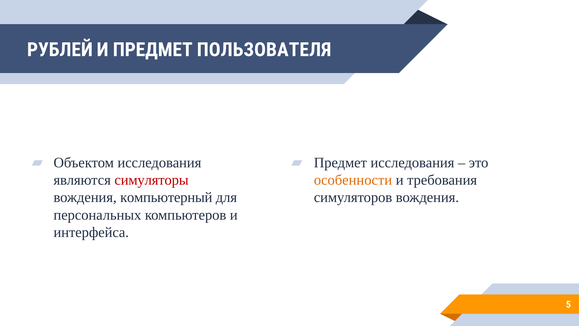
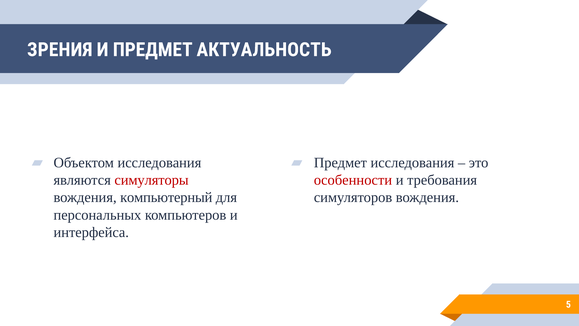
РУБЛЕЙ: РУБЛЕЙ -> ЗРЕНИЯ (60, 50)
ПОЛЬЗОВАТЕЛЯ: ПОЛЬЗОВАТЕЛЯ -> АКТУАЛЬНОСТЬ (264, 50)
особенности colour: orange -> red (353, 180)
